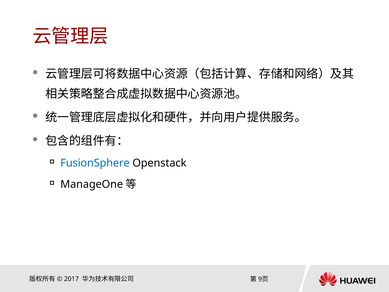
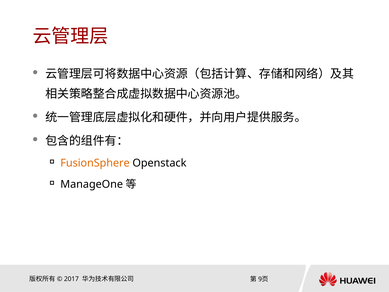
FusionSphere colour: blue -> orange (95, 163)
